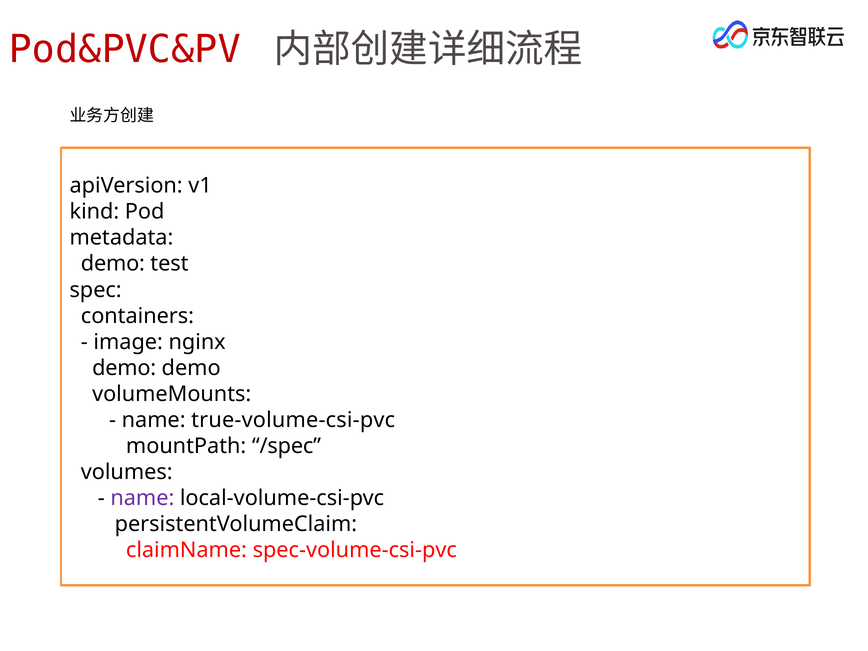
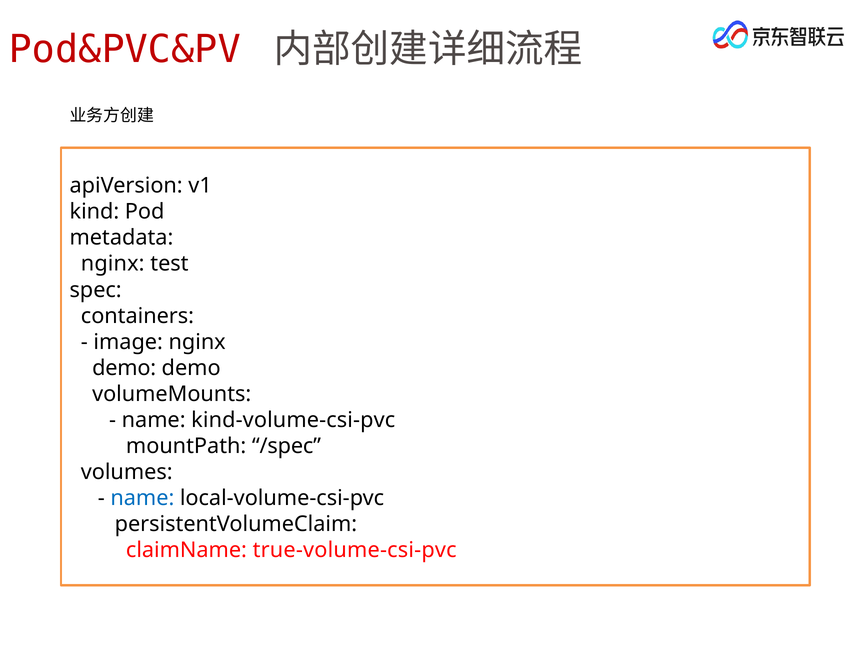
demo: demo -> nginx (113, 264)
true-volume-csi-pvc: true-volume-csi-pvc -> kind-volume-csi-pvc (293, 420)
name colour: purple -> blue (142, 498)
spec-volume-csi-pvc: spec-volume-csi-pvc -> true-volume-csi-pvc (355, 550)
